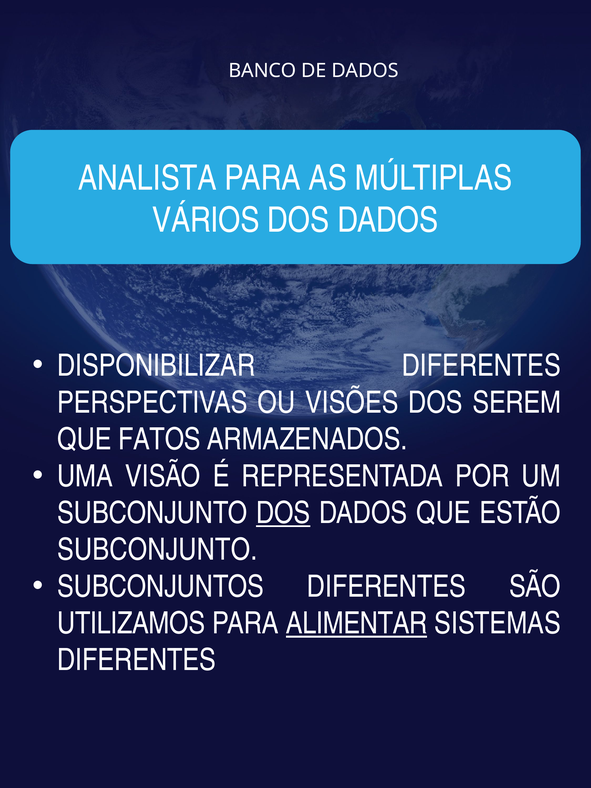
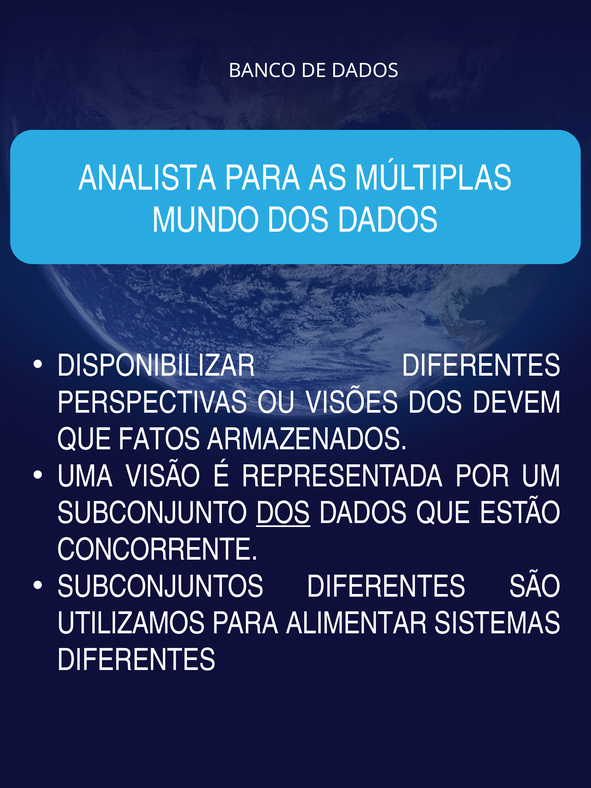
VÁRIOS: VÁRIOS -> MUNDO (206, 220)
SEREM: SEREM -> DEVEM (517, 403)
SUBCONJUNTO: SUBCONJUNTO -> CONCORRENTE (158, 550)
ALIMENTAR underline: present -> none (357, 623)
